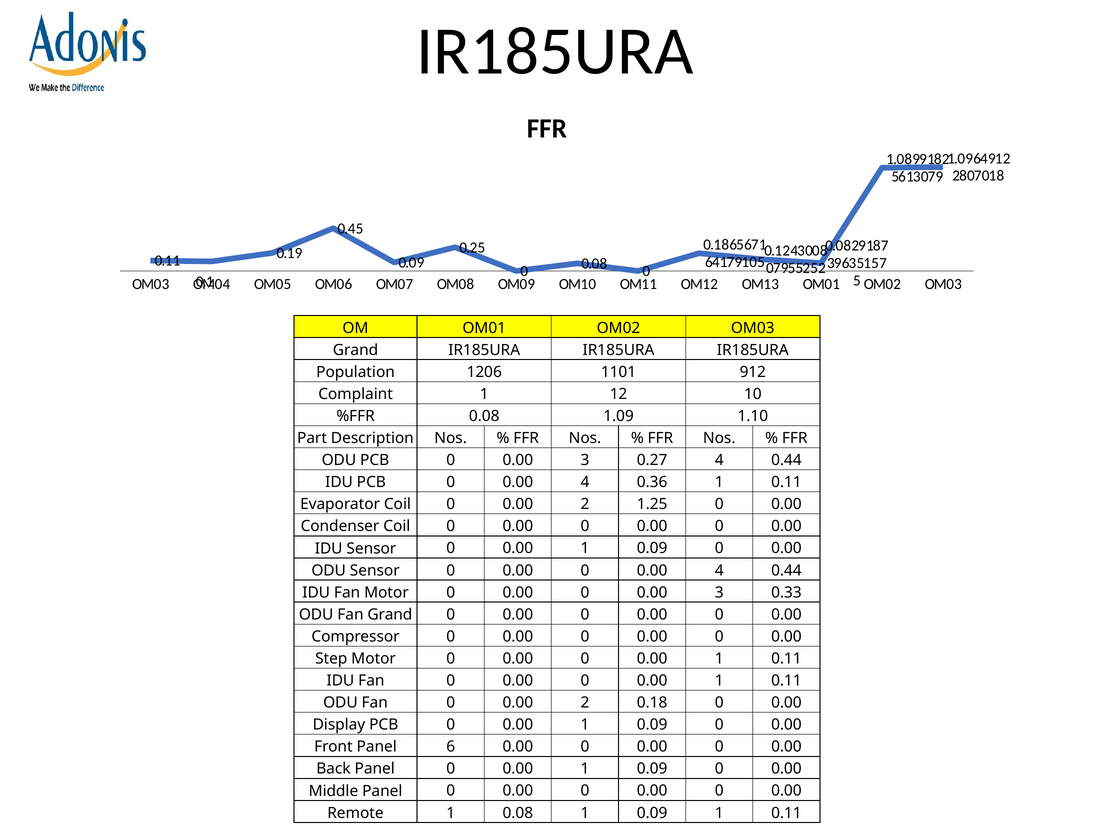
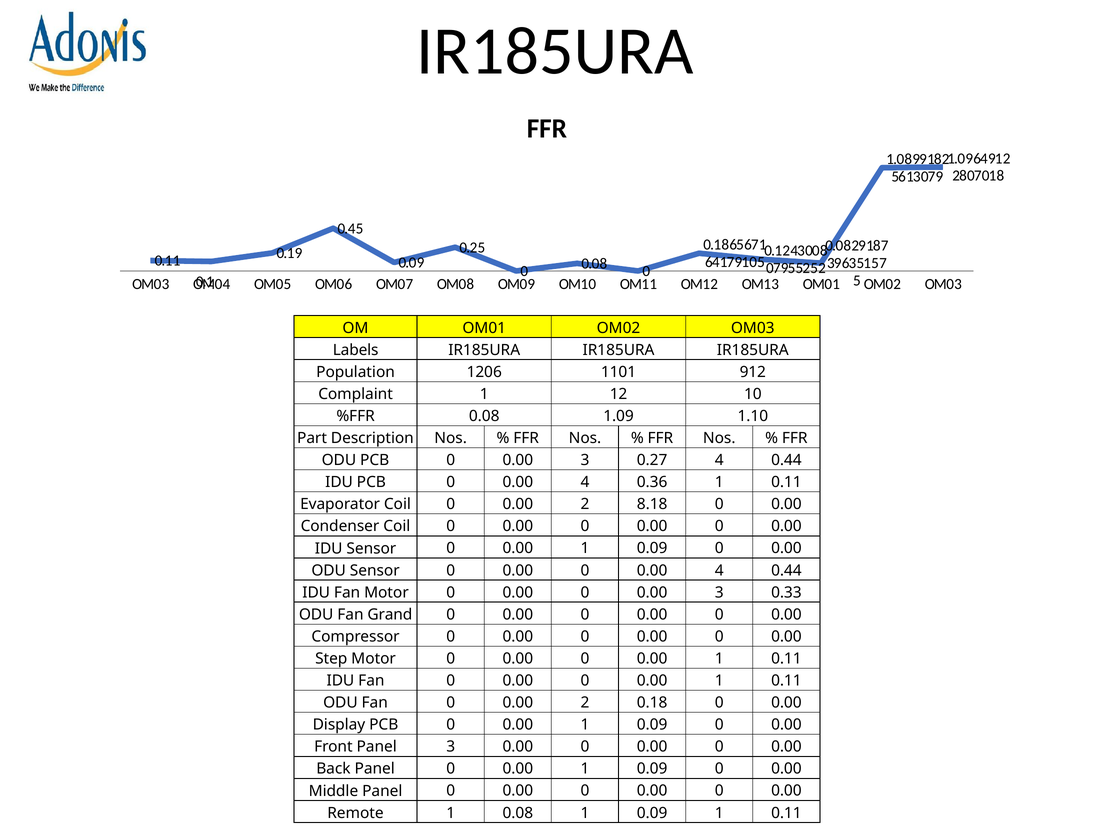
Grand: Grand -> Labels (356, 350)
1.25: 1.25 -> 8.18 (652, 505)
Panel 6: 6 -> 3 (451, 747)
